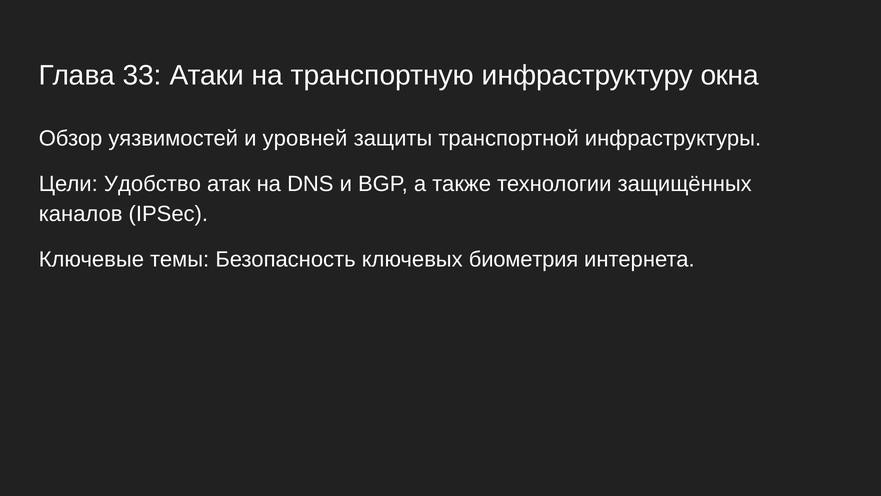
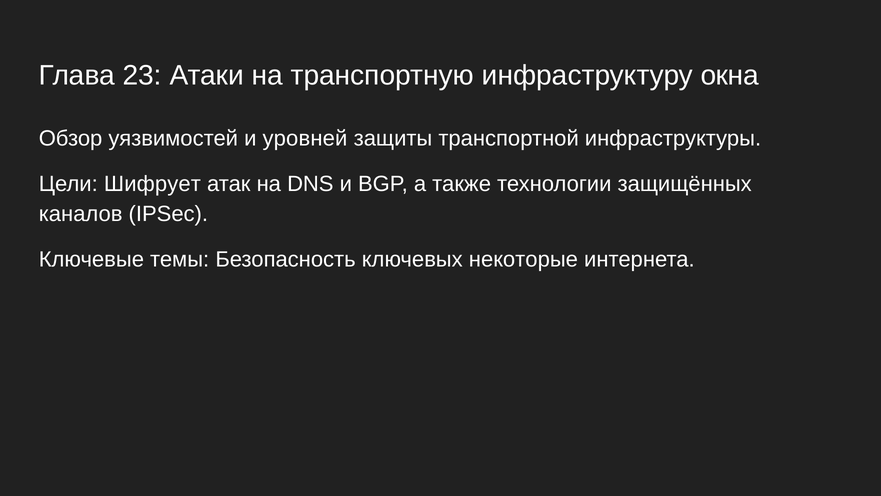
33: 33 -> 23 (142, 76)
Удобство: Удобство -> Шифрует (152, 184)
биометрия: биометрия -> некоторые (523, 259)
